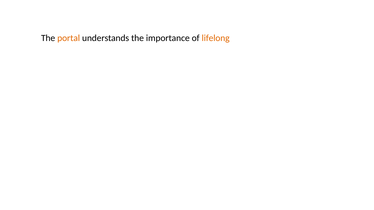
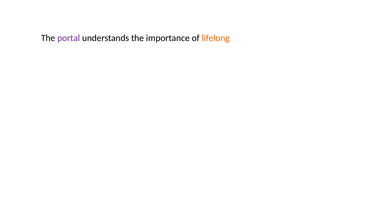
portal colour: orange -> purple (69, 38)
